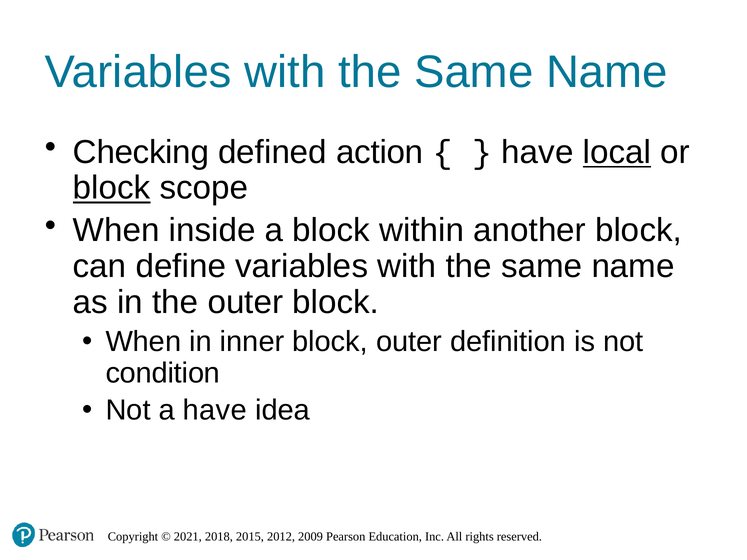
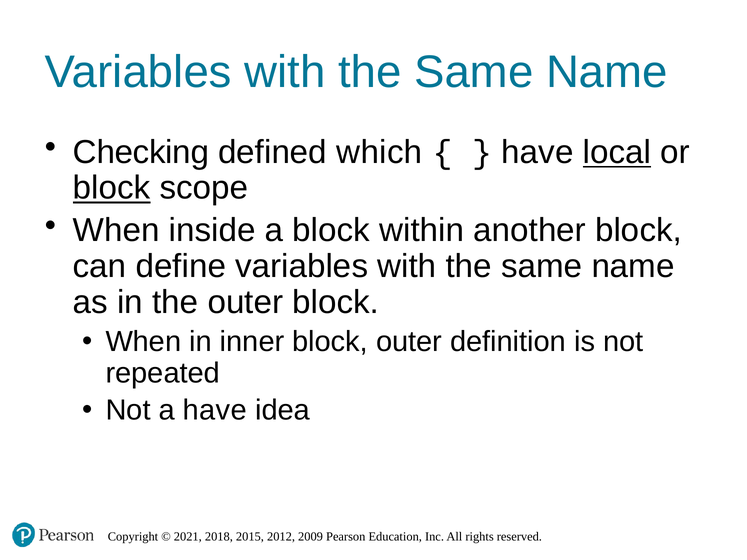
action: action -> which (379, 152)
condition: condition -> repeated (163, 373)
